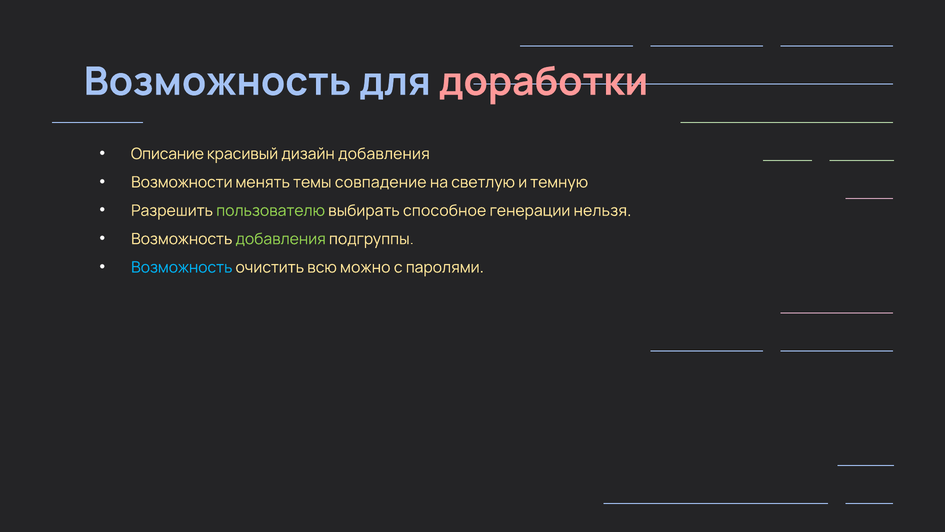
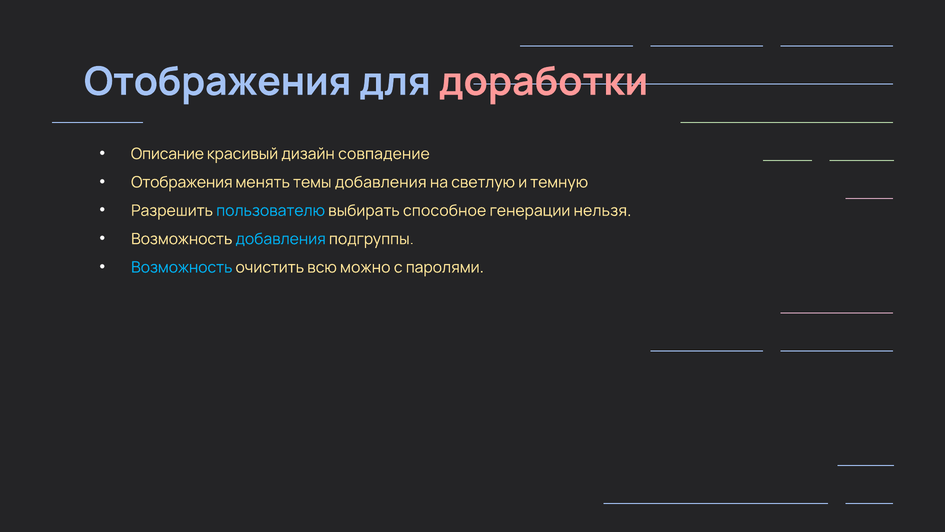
Возможность: Возможность -> Отображения (218, 82)
дизайн добавления: добавления -> совпадение (384, 154)
Возможности: Возможности -> Отображения (182, 182)
темы совпадение: совпадение -> добавления (381, 182)
пользователю colour: light green -> light blue (271, 210)
добавления colour: light green -> light blue (281, 239)
